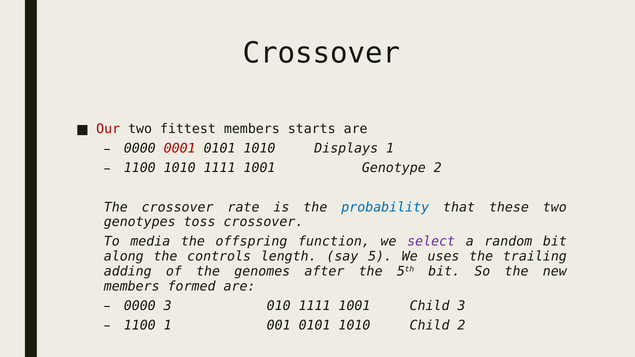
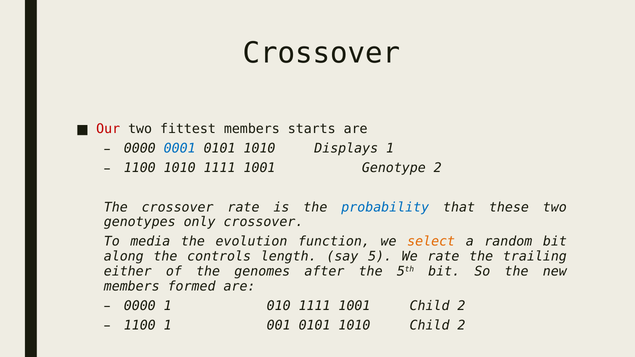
0001 colour: red -> blue (180, 149)
toss: toss -> only (200, 222)
offspring: offspring -> evolution (252, 242)
select colour: purple -> orange (431, 242)
We uses: uses -> rate (444, 257)
adding: adding -> either (128, 272)
0000 3: 3 -> 1 (168, 306)
1001 Child 3: 3 -> 2 (461, 306)
